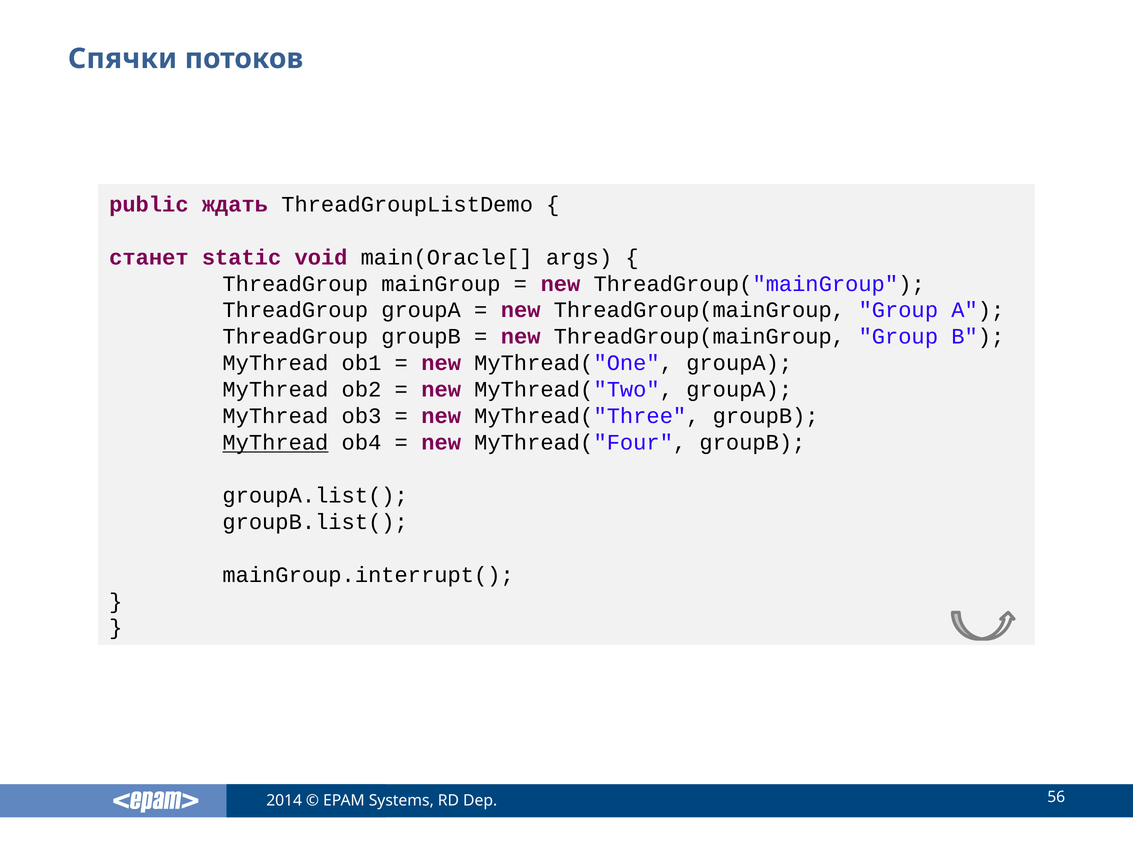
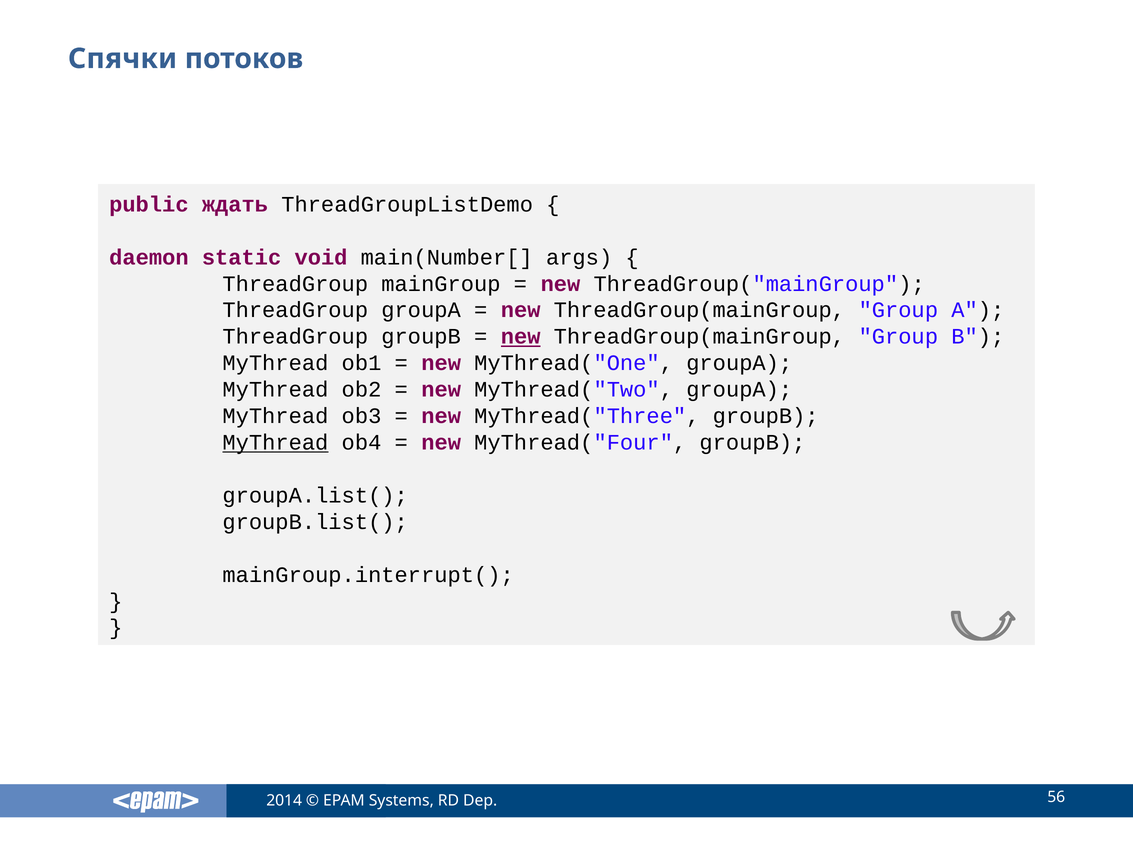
станет: станет -> daemon (149, 257)
main(Oracle[: main(Oracle[ -> main(Number[ (447, 257)
new underline: none -> present (521, 337)
